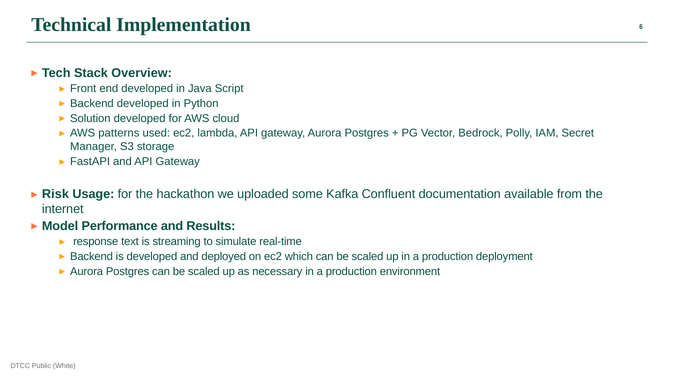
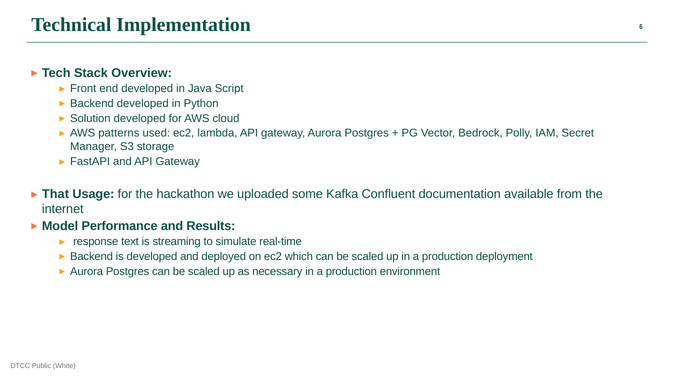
Risk: Risk -> That (55, 194)
